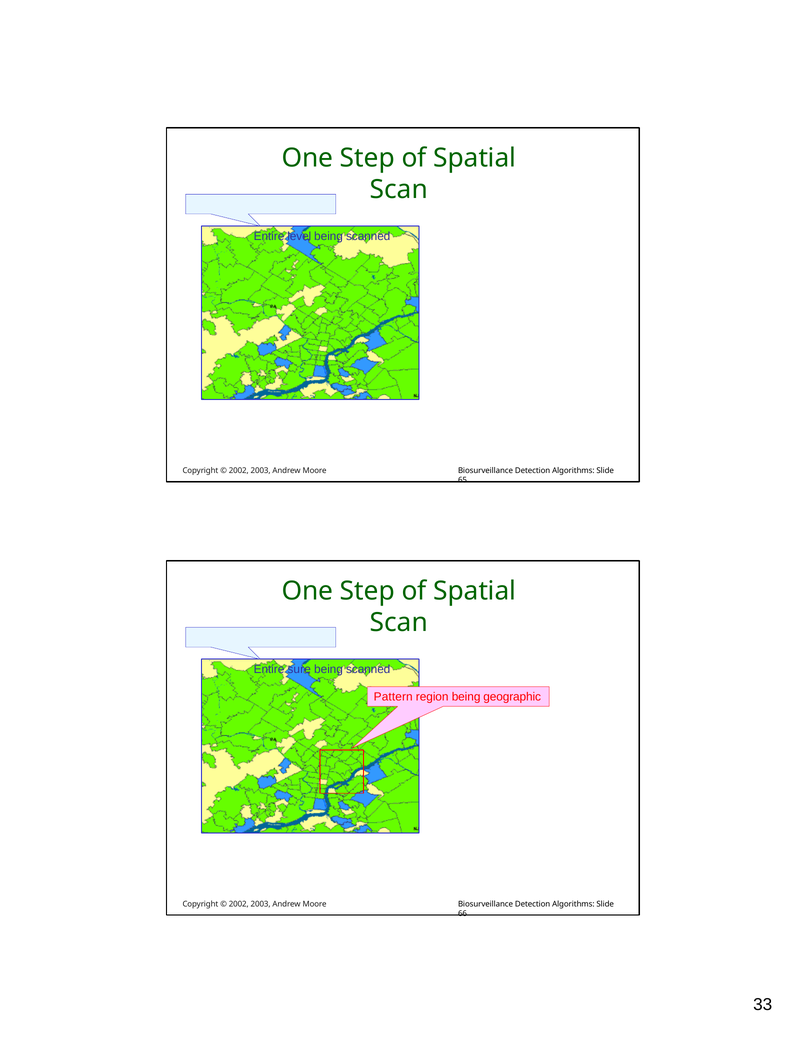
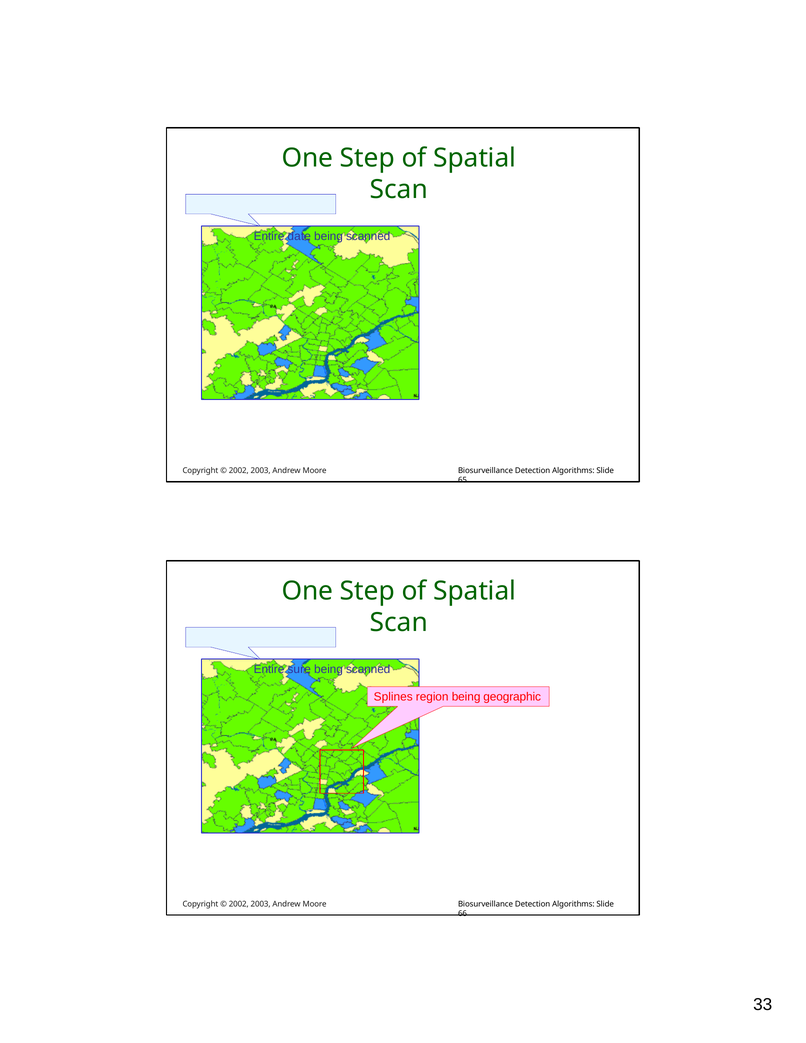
level: level -> date (299, 236)
Pattern: Pattern -> Splines (393, 697)
